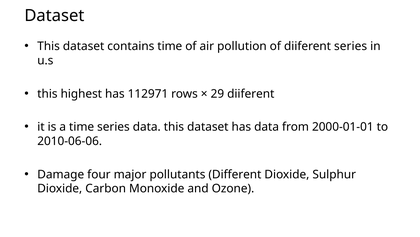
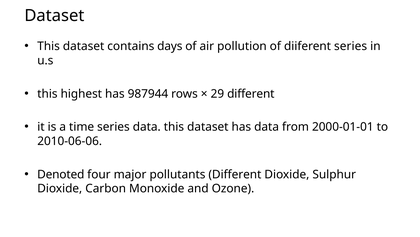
contains time: time -> days (170, 46)
112971: 112971 -> 987944 (148, 94)
29 diiferent: diiferent -> different (251, 94)
Damage: Damage -> Denoted (61, 174)
